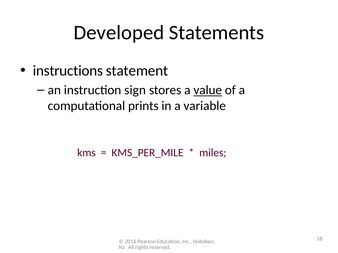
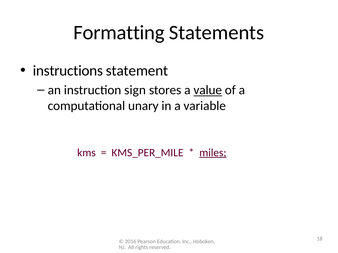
Developed: Developed -> Formatting (119, 33)
prints: prints -> unary (143, 106)
miles underline: none -> present (213, 153)
